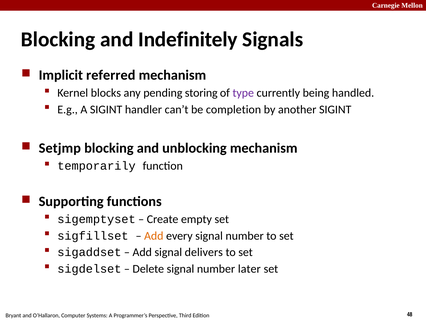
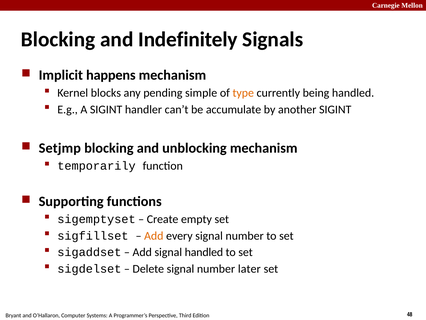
referred: referred -> happens (111, 75)
storing: storing -> simple (201, 93)
type colour: purple -> orange (243, 93)
completion: completion -> accumulate (234, 110)
signal delivers: delivers -> handled (204, 252)
